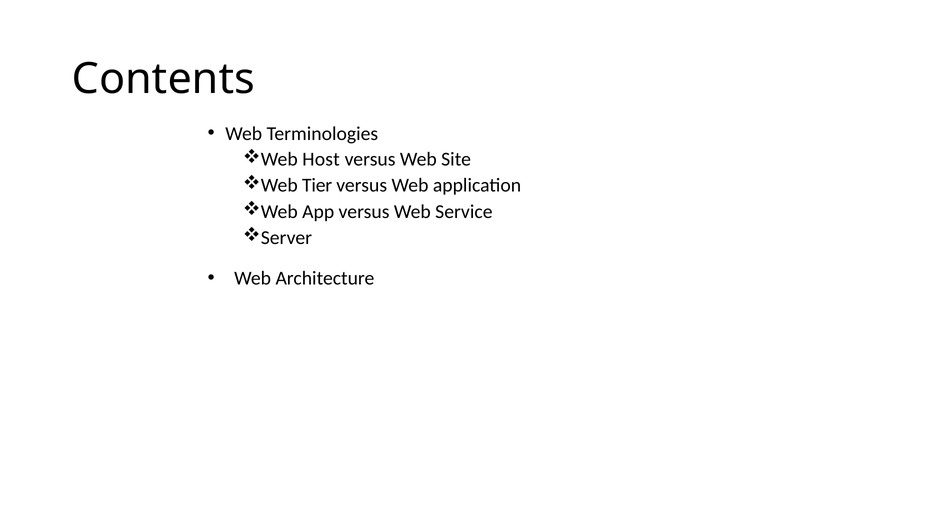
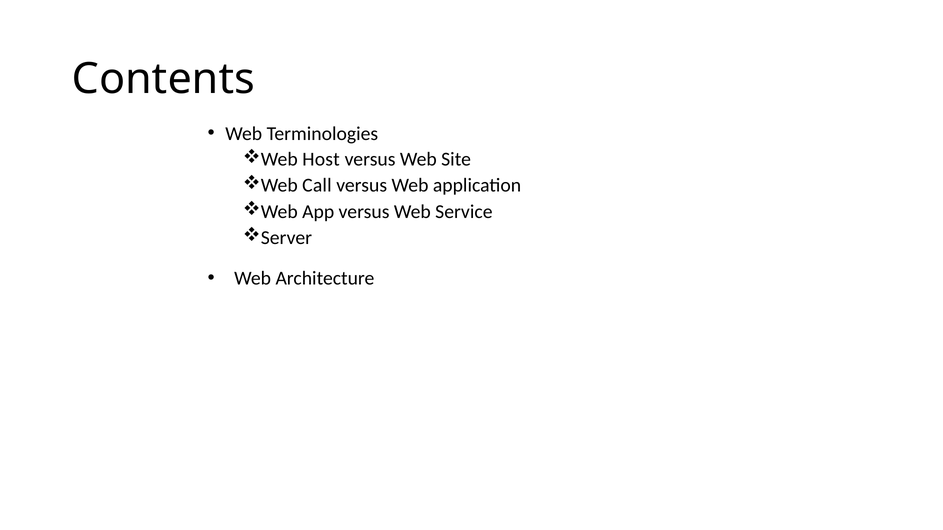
Tier: Tier -> Call (317, 186)
